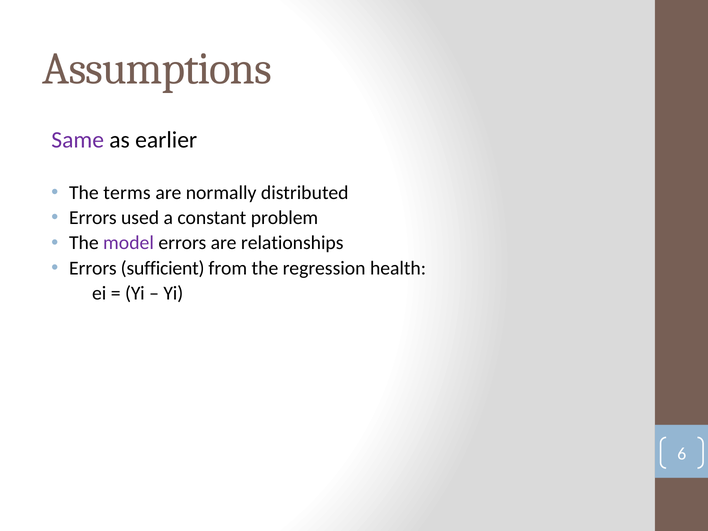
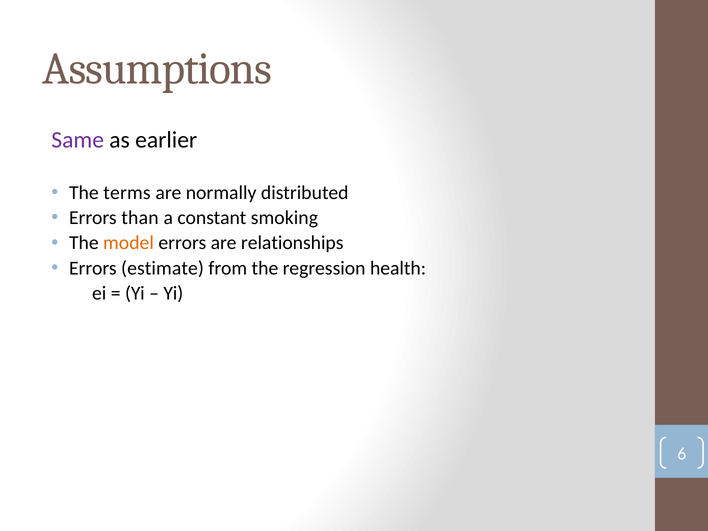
used: used -> than (140, 218)
problem: problem -> smoking (284, 218)
model colour: purple -> orange (129, 243)
sufficient: sufficient -> estimate (162, 268)
